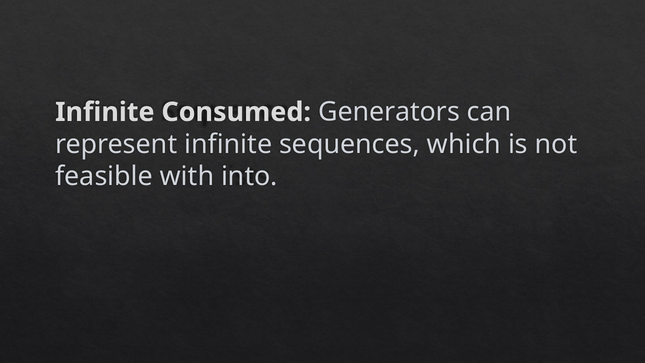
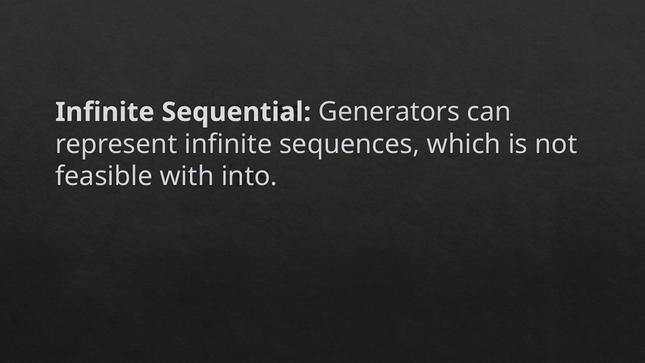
Consumed: Consumed -> Sequential (236, 112)
